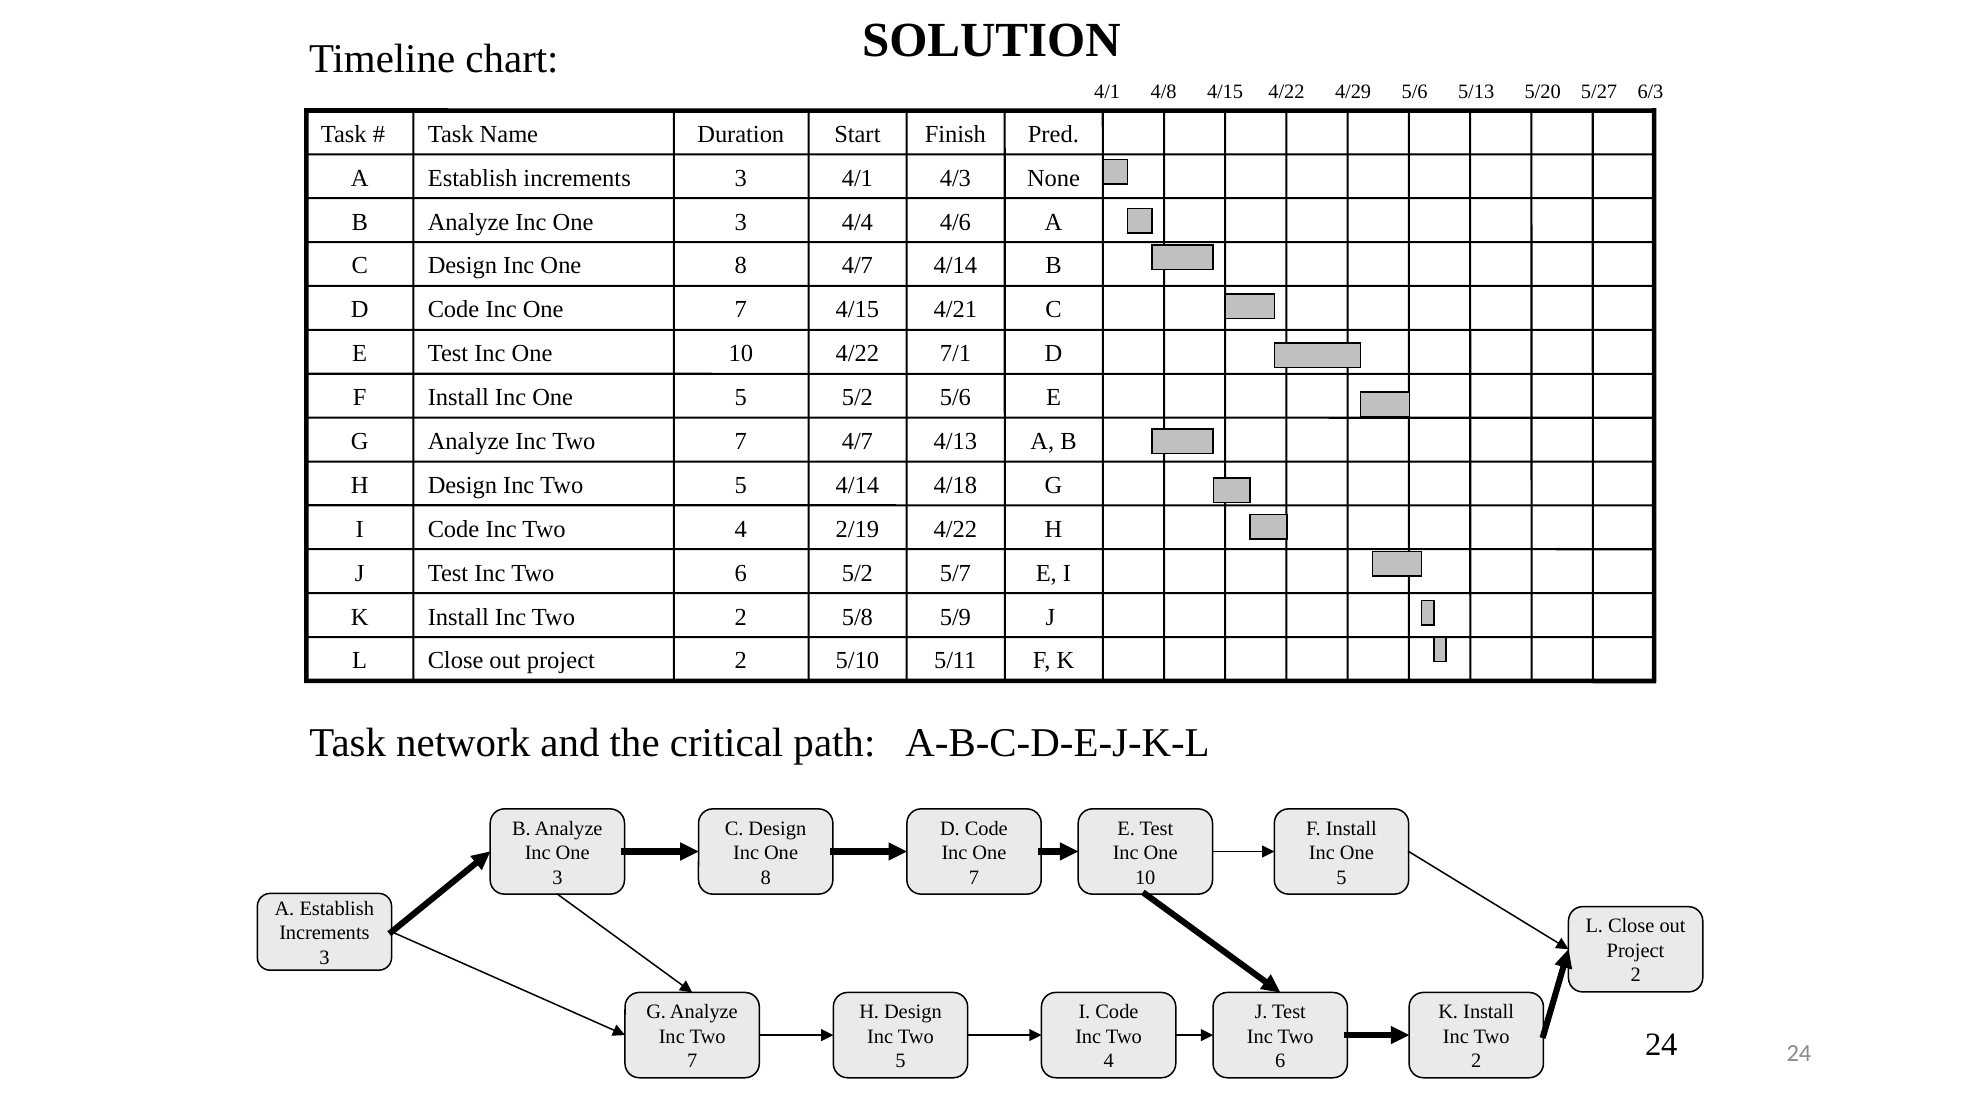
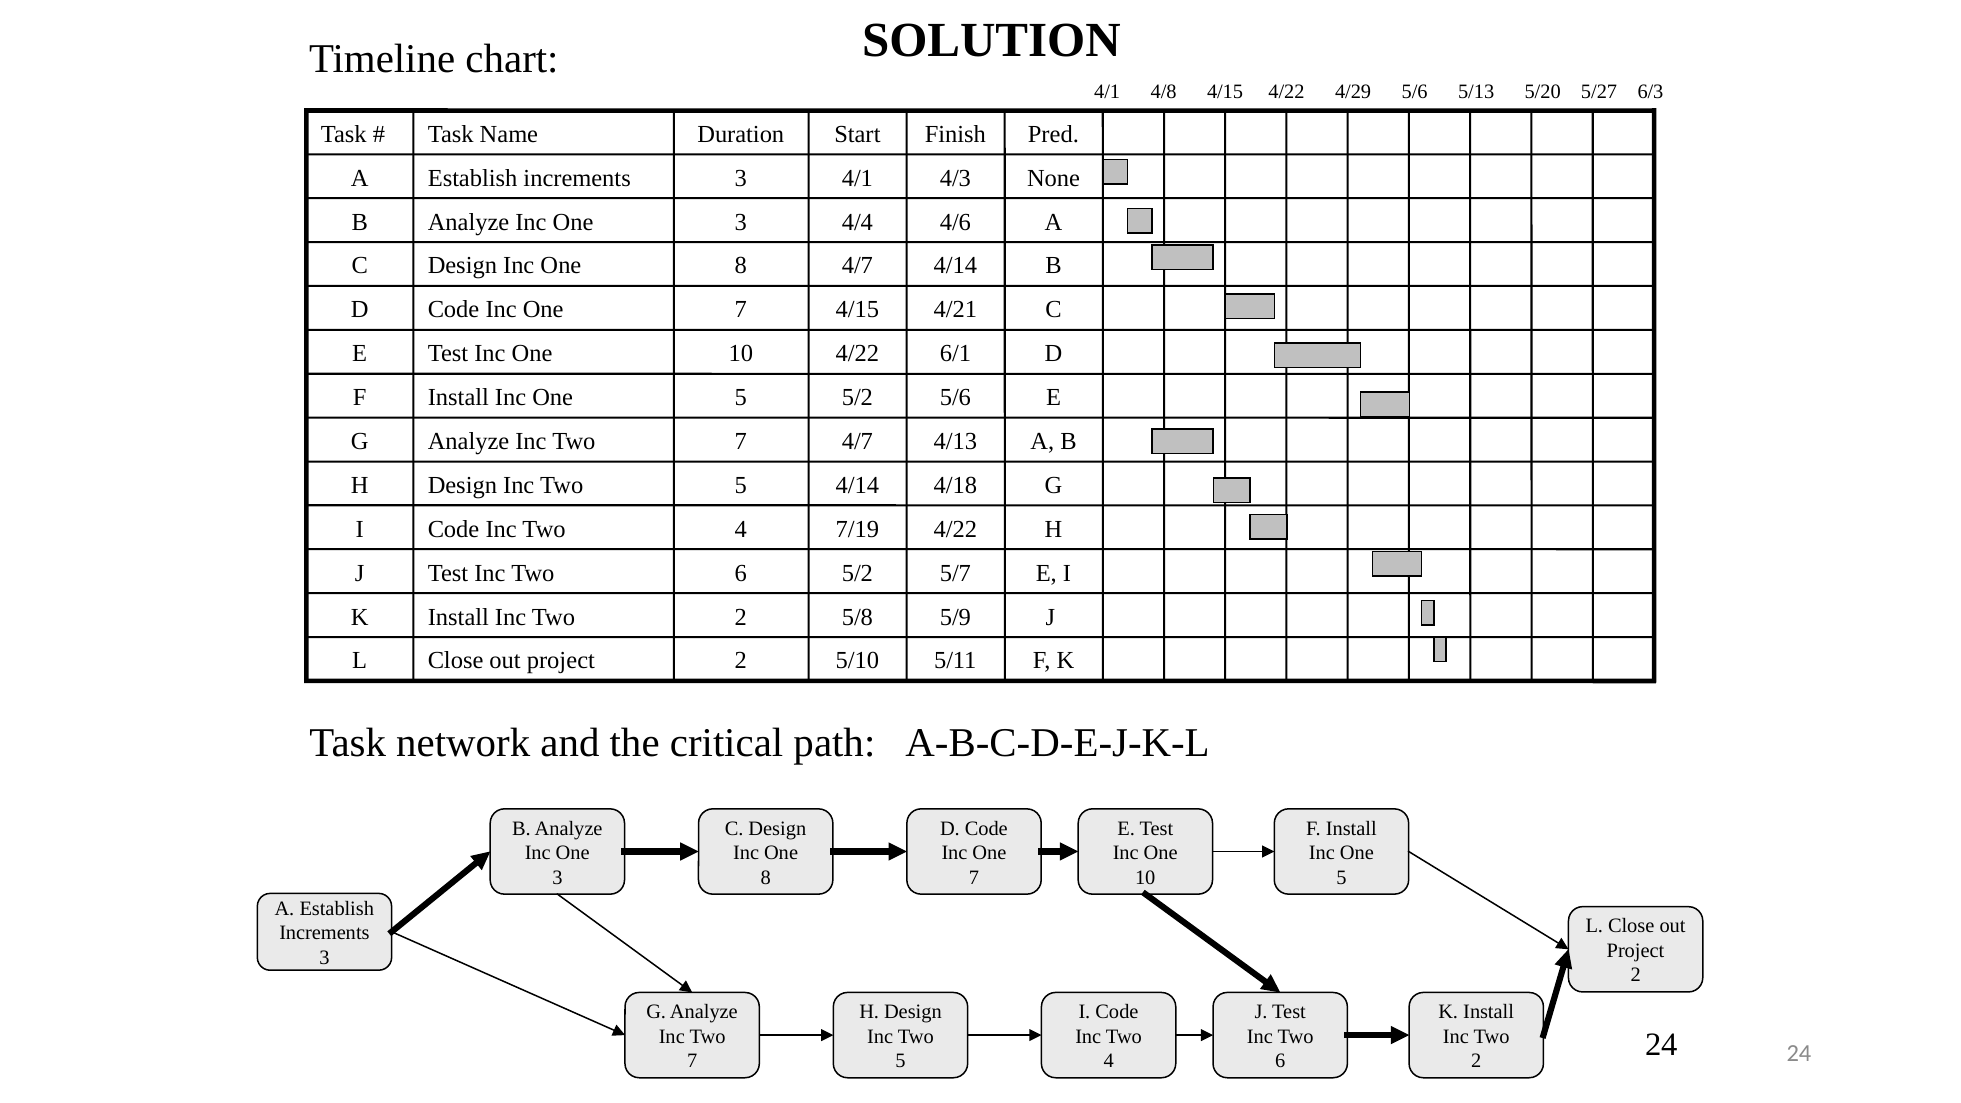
7/1: 7/1 -> 6/1 (955, 354)
2/19: 2/19 -> 7/19 (857, 529)
